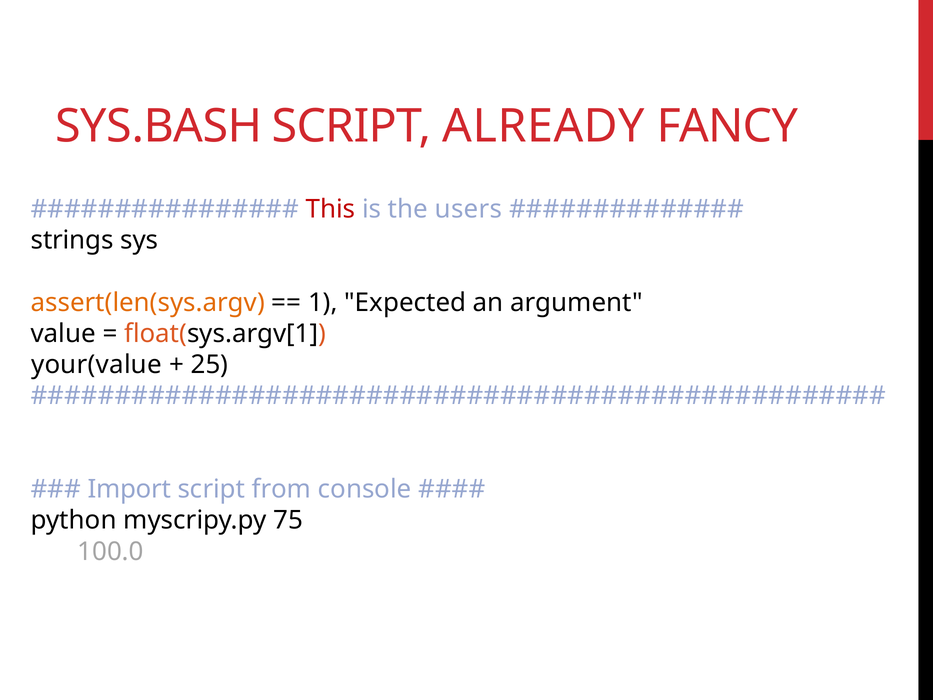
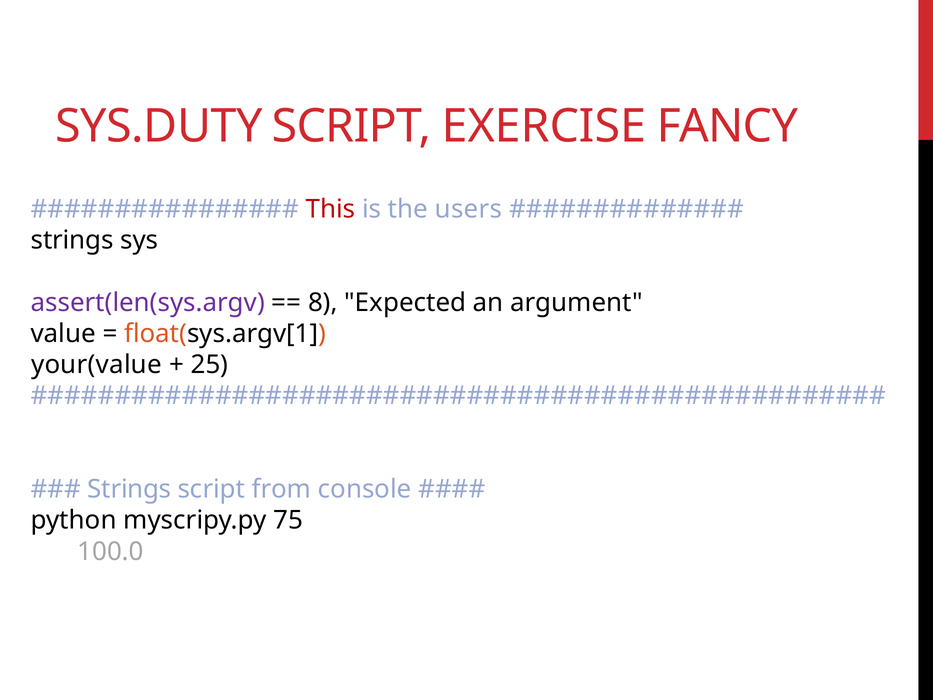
SYS.BASH: SYS.BASH -> SYS.DUTY (159, 126)
ALREADY: ALREADY -> EXERCISE (544, 126)
assert(len(sys.argv colour: orange -> purple (148, 302)
1: 1 -> 8 (323, 302)
Import: Import -> Strings (129, 489)
